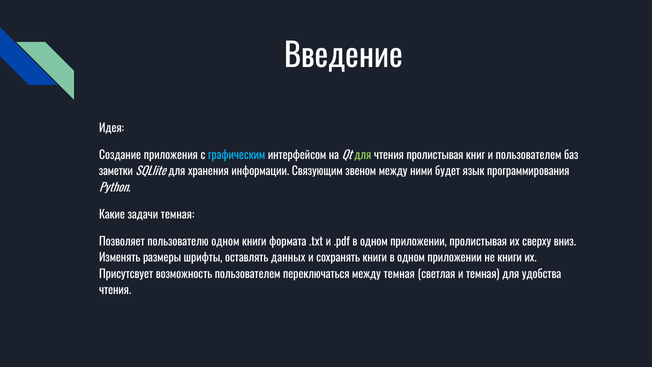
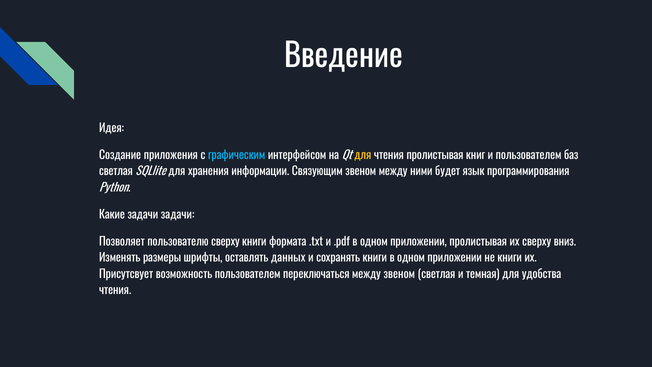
для colour: light green -> yellow (363, 155)
заметки: заметки -> светлая (116, 171)
задачи темная: темная -> задачи (178, 215)
пользователю одном: одном -> сверху (225, 242)
между темная: темная -> звеном (399, 274)
